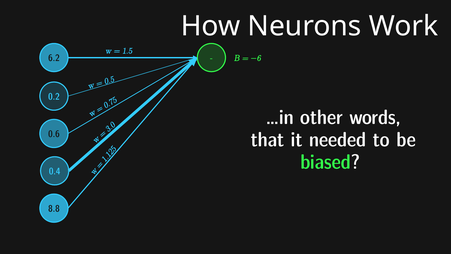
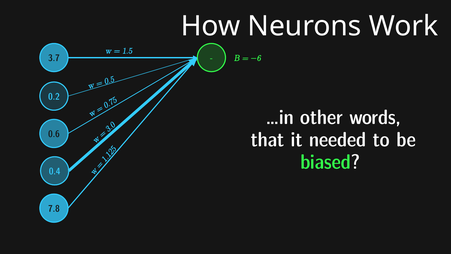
6.2: 6.2 -> 3.7 (54, 58)
8.8: 8.8 -> 7.8 (54, 209)
